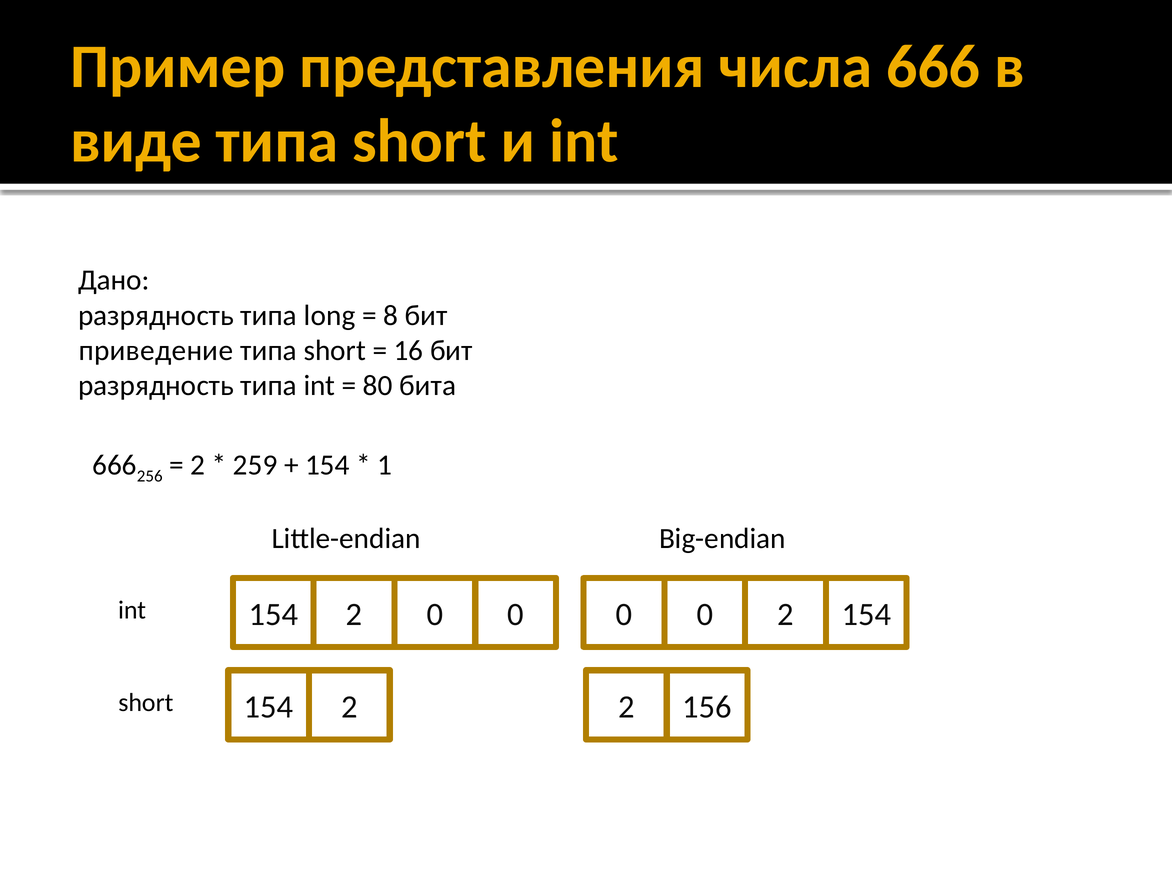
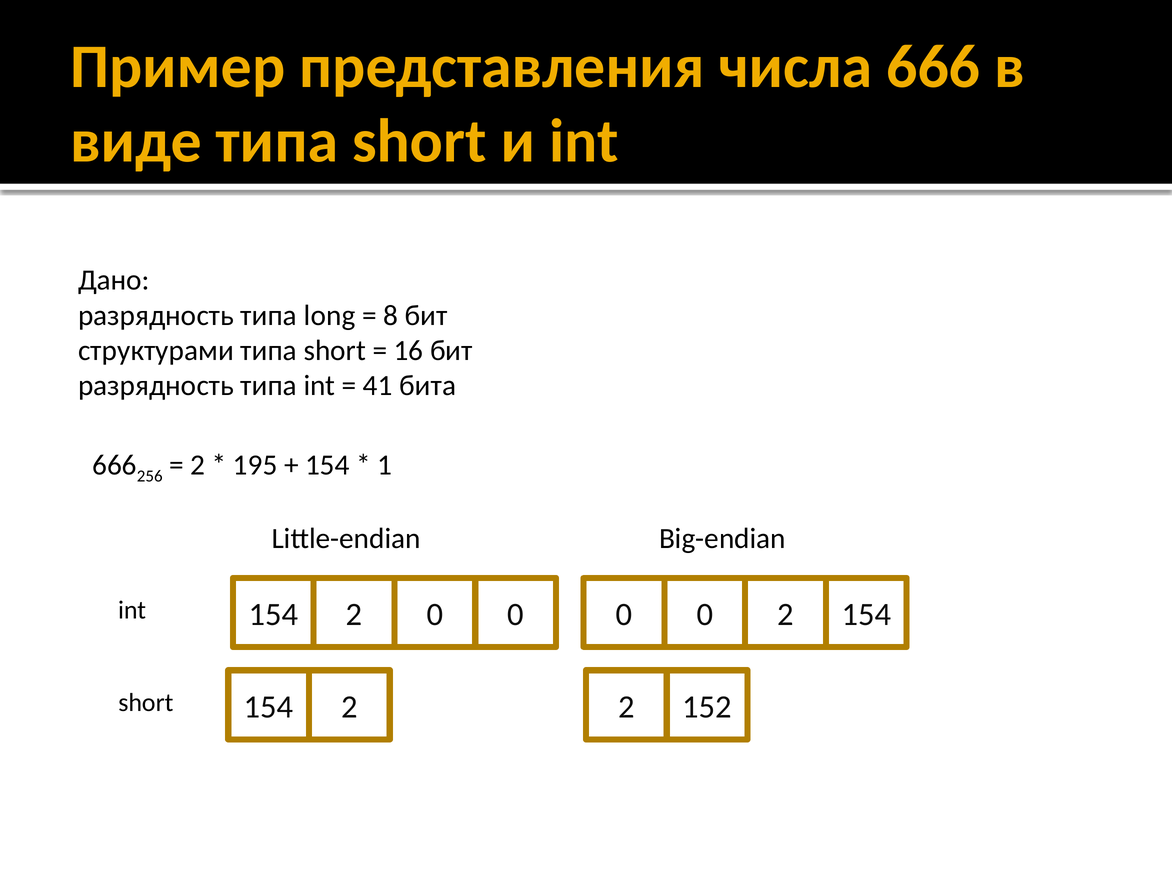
приведение: приведение -> структурами (156, 351)
80: 80 -> 41 (378, 386)
259: 259 -> 195 (255, 465)
156: 156 -> 152 (707, 707)
